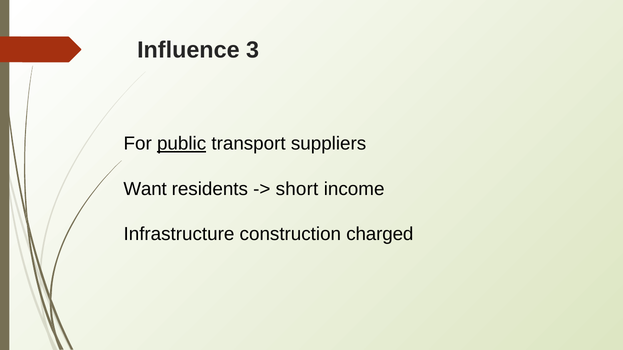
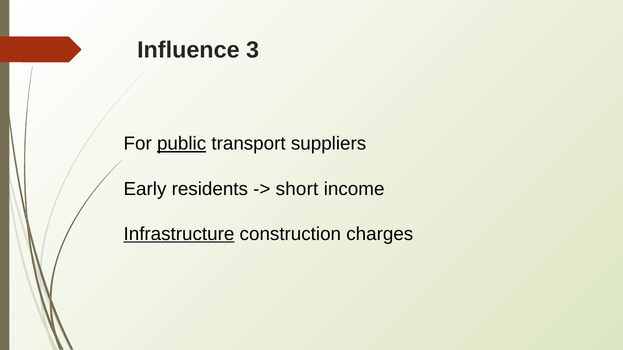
Want: Want -> Early (145, 189)
Infrastructure underline: none -> present (179, 234)
charged: charged -> charges (380, 234)
